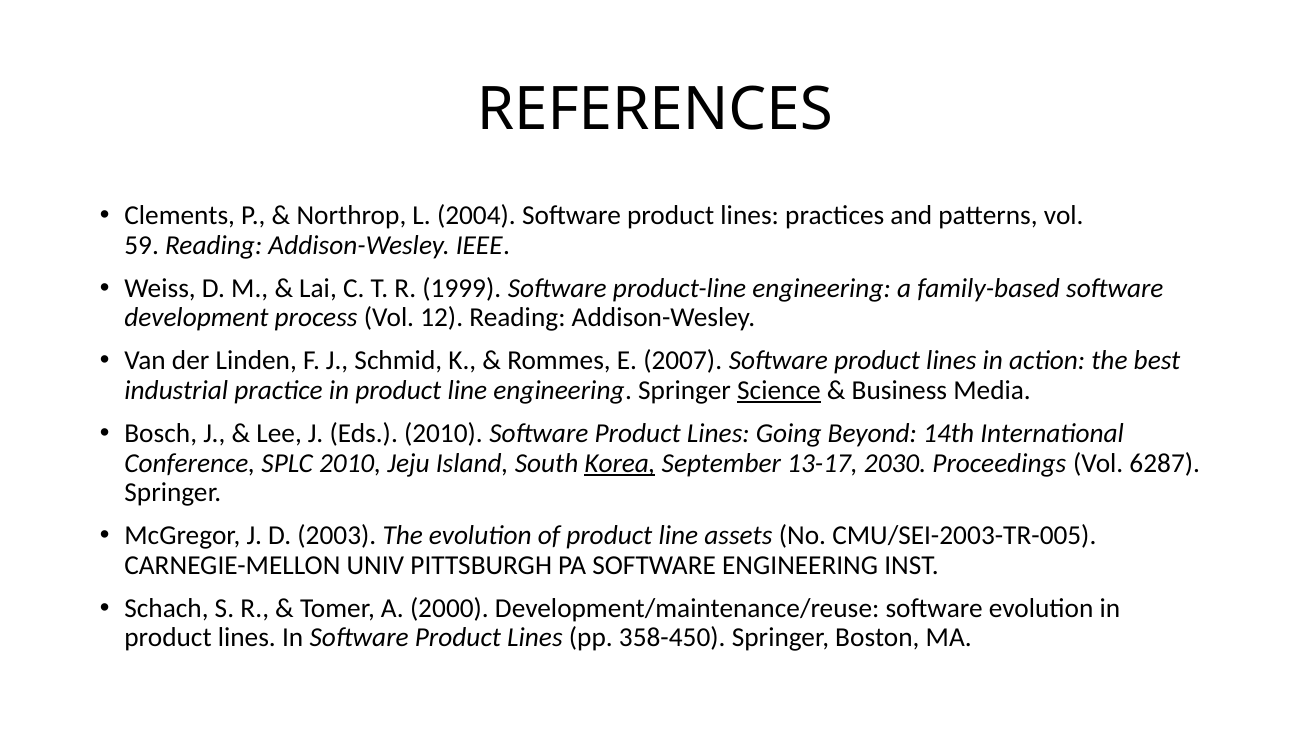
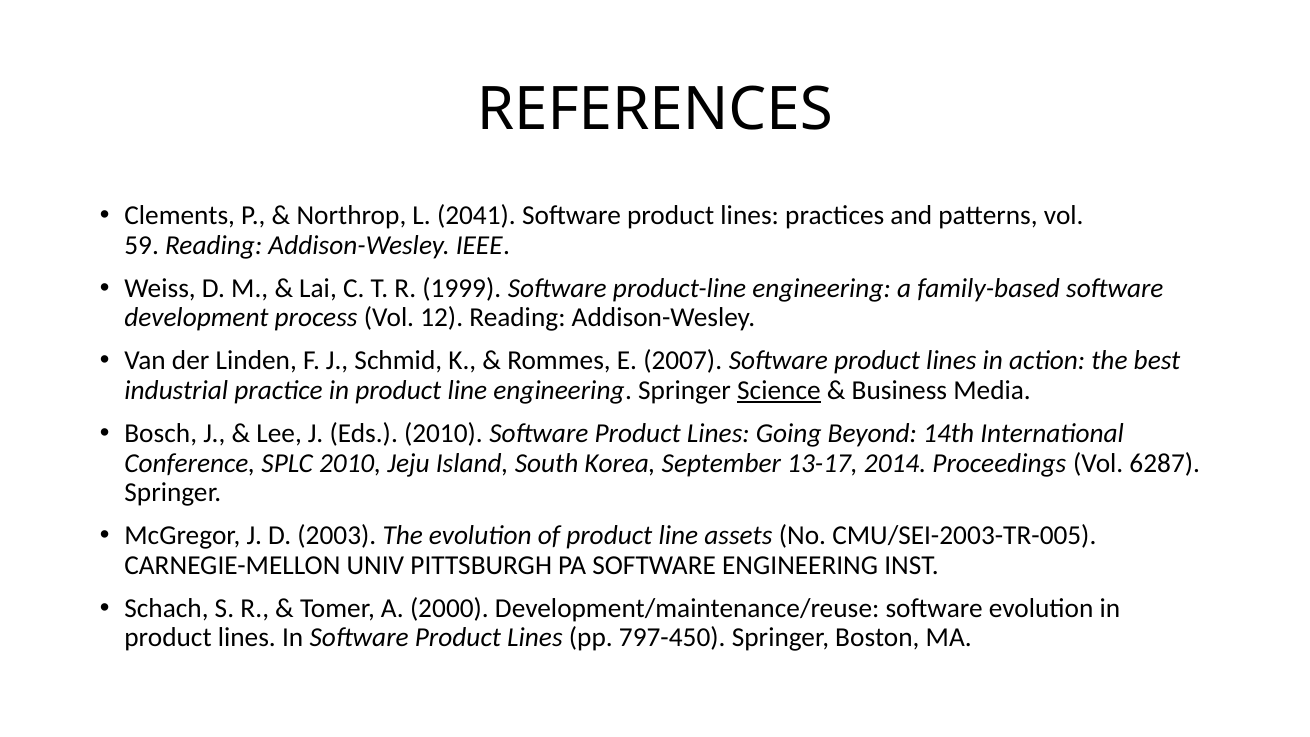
2004: 2004 -> 2041 (476, 216)
Korea underline: present -> none (620, 463)
2030: 2030 -> 2014 (895, 463)
358-450: 358-450 -> 797-450 (672, 638)
